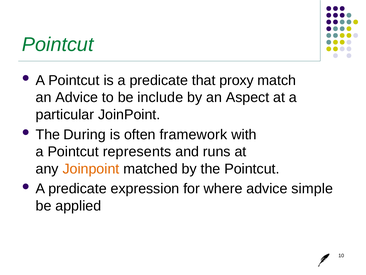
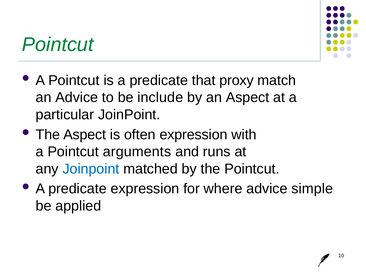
The During: During -> Aspect (85, 134)
often framework: framework -> expression (194, 134)
represents: represents -> arguments (137, 151)
Joinpoint colour: orange -> blue (91, 168)
